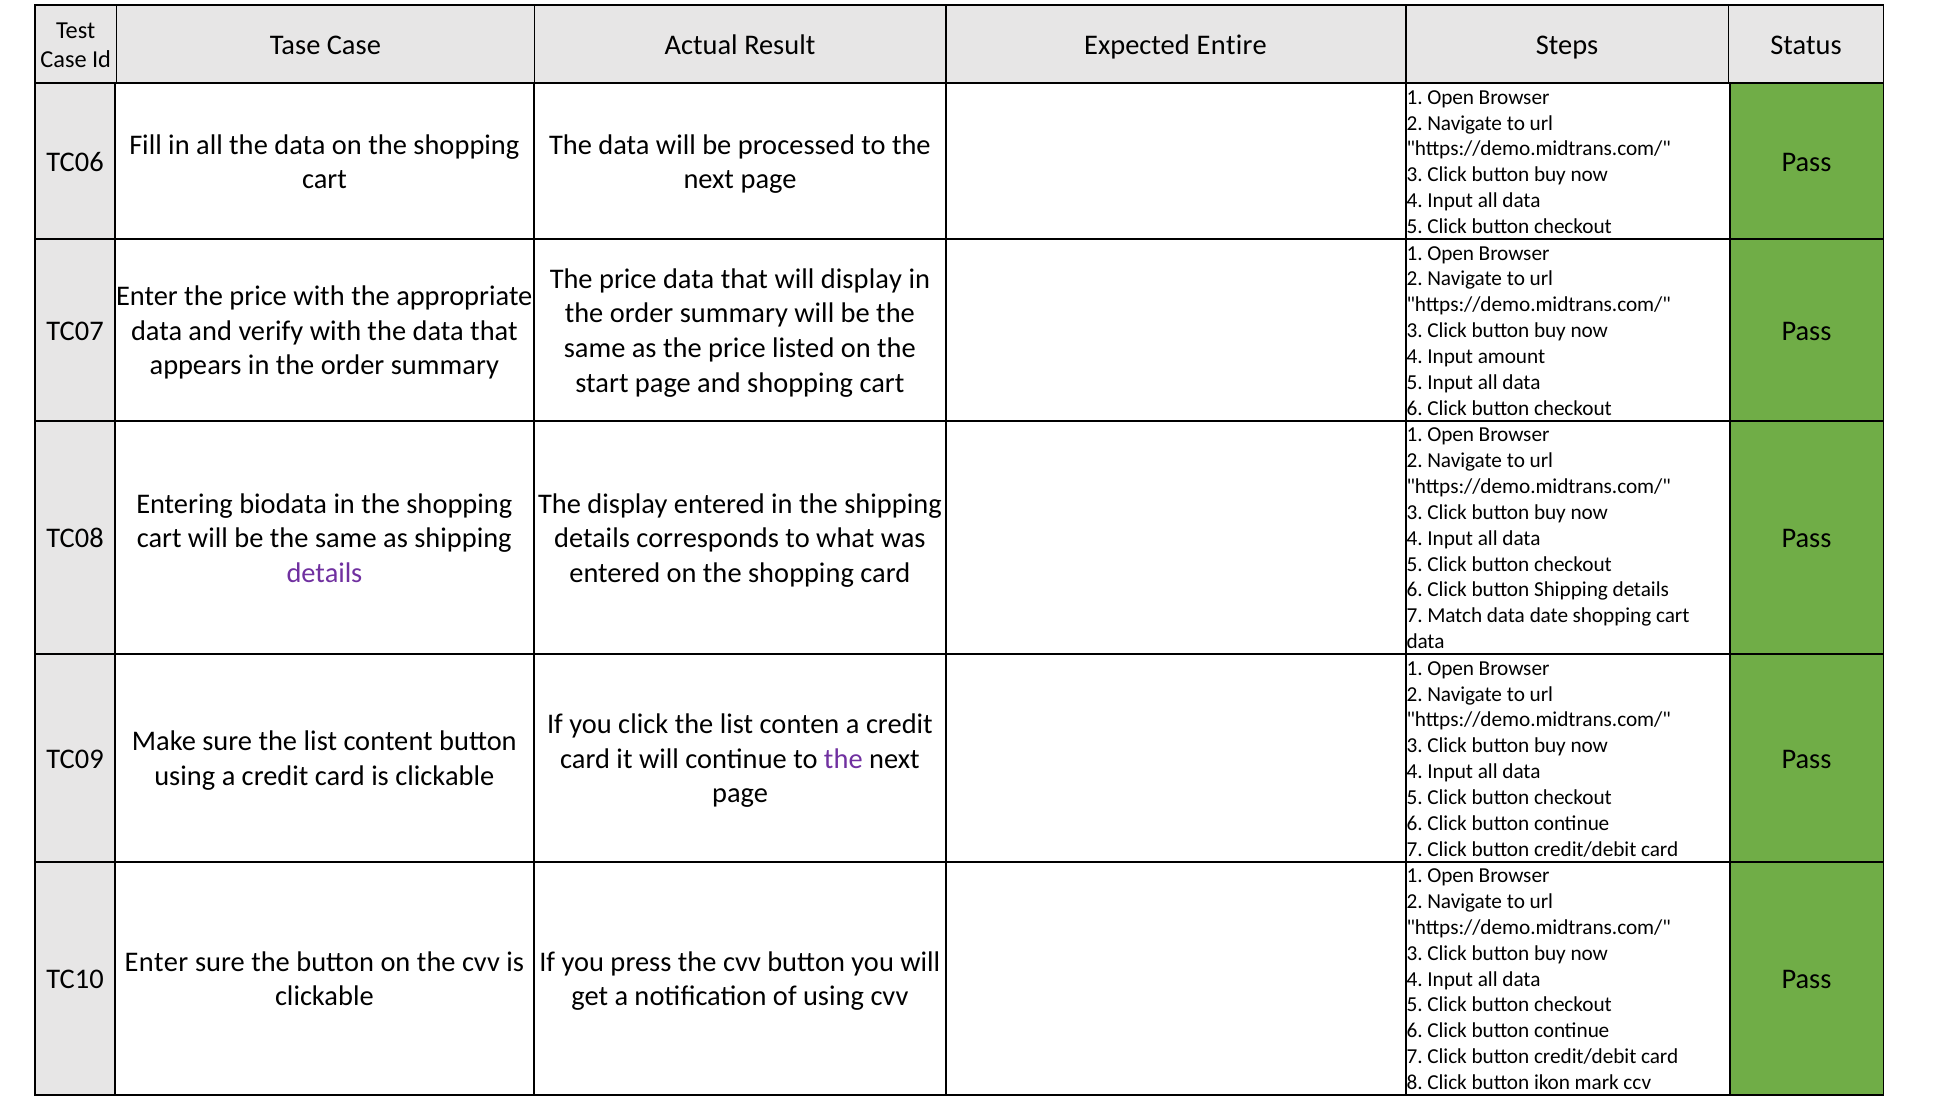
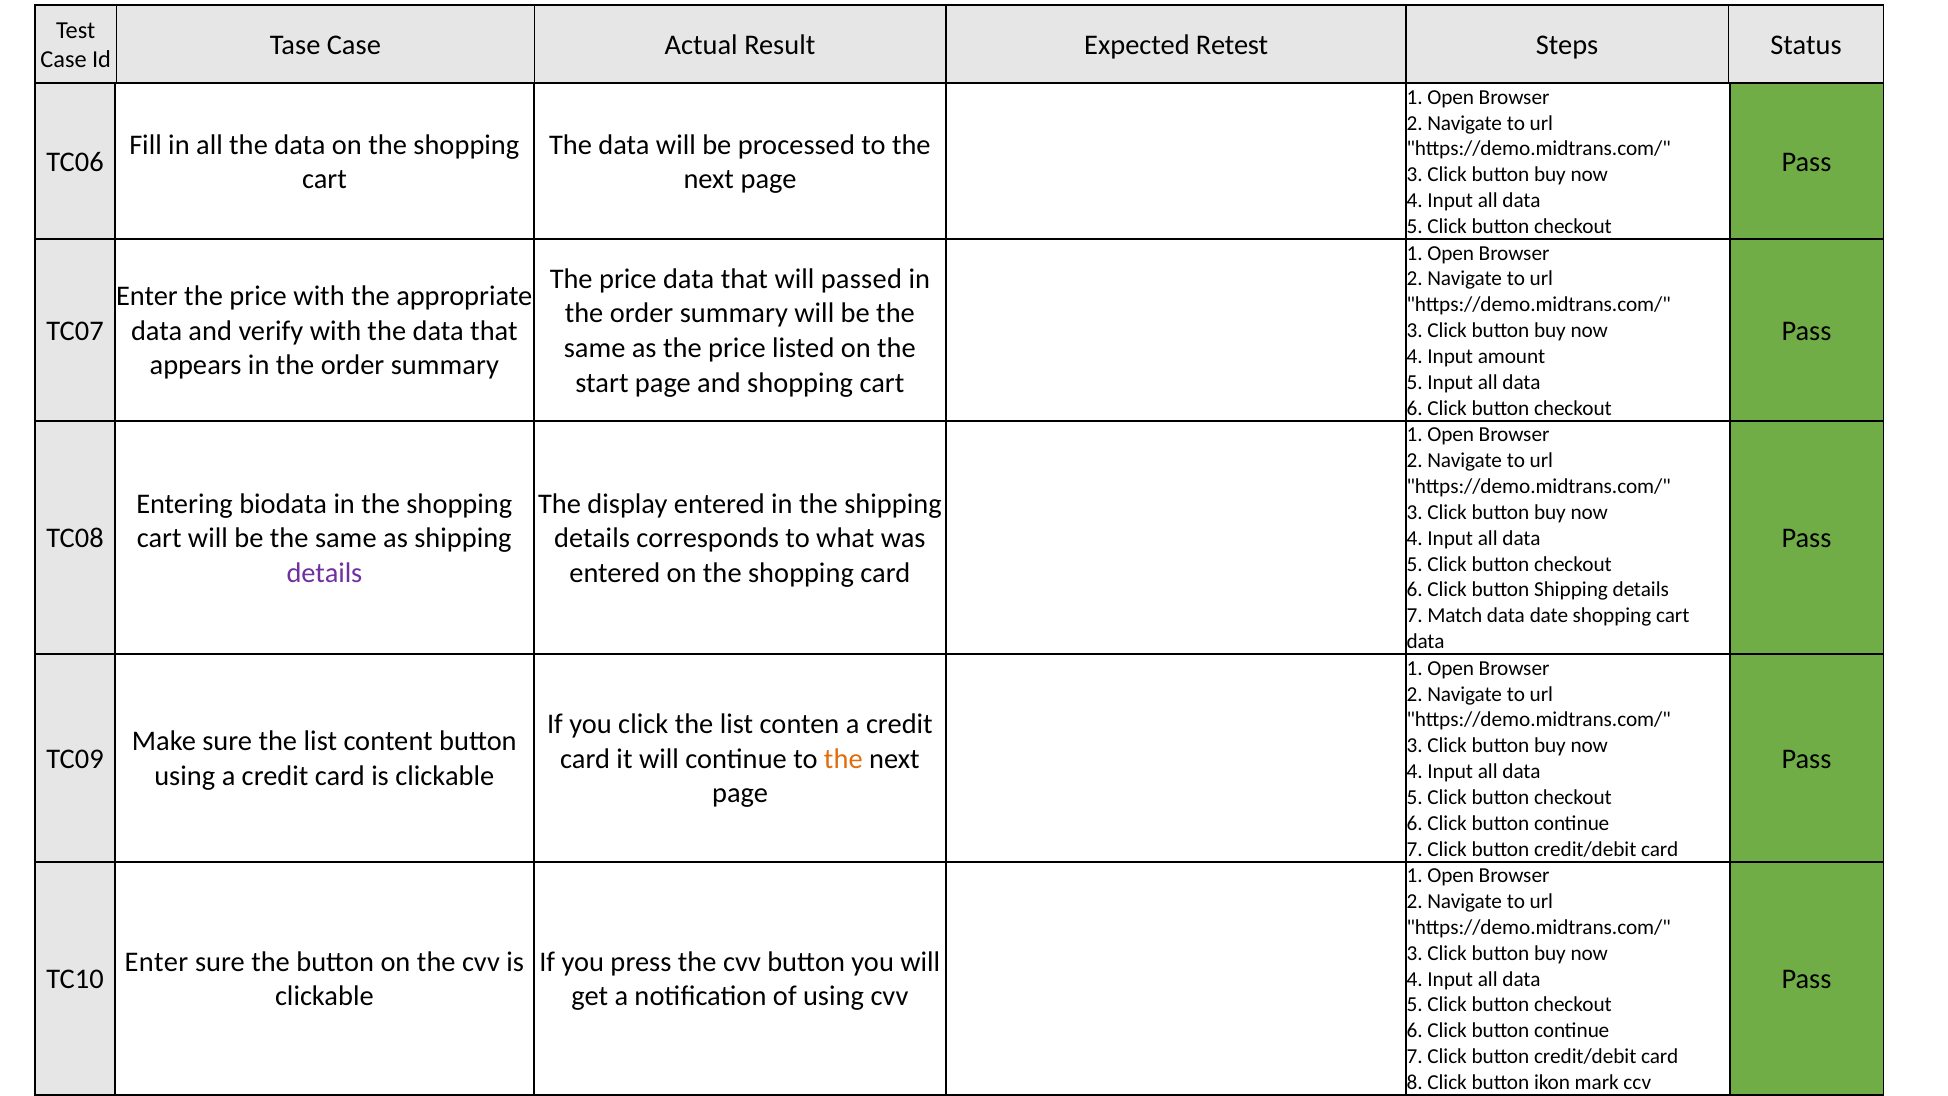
Entire: Entire -> Retest (1232, 45)
will display: display -> passed (861, 279)
the colour: purple -> orange (843, 759)
